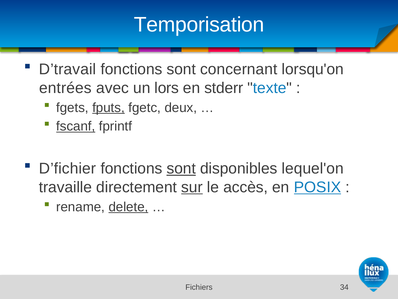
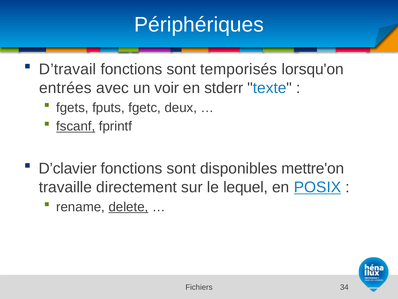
Temporisation: Temporisation -> Périphériques (199, 25)
concernant: concernant -> temporisés (239, 69)
lors: lors -> voir (167, 88)
fputs underline: present -> none (109, 108)
D’fichier: D’fichier -> D’clavier (68, 168)
sont underline: present -> none (181, 168)
lequel'on: lequel'on -> mettre'on (313, 168)
sur underline: present -> none (192, 187)
accès: accès -> lequel (246, 187)
